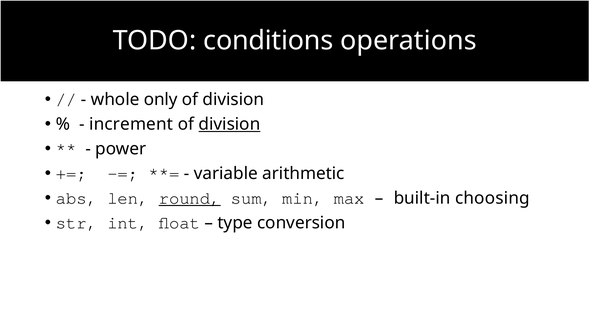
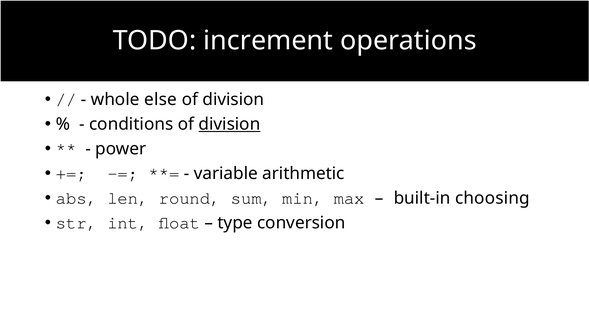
conditions: conditions -> increment (268, 41)
only: only -> else (161, 100)
increment: increment -> conditions (131, 124)
round underline: present -> none (190, 198)
